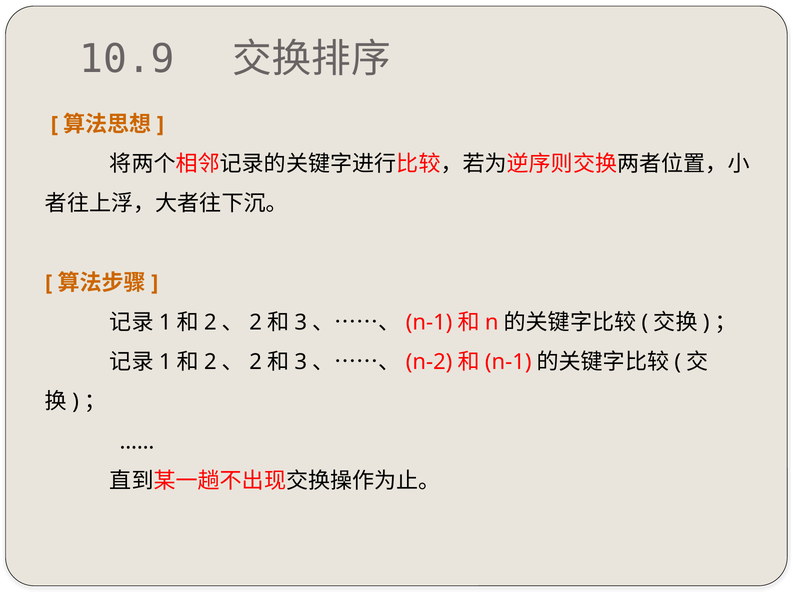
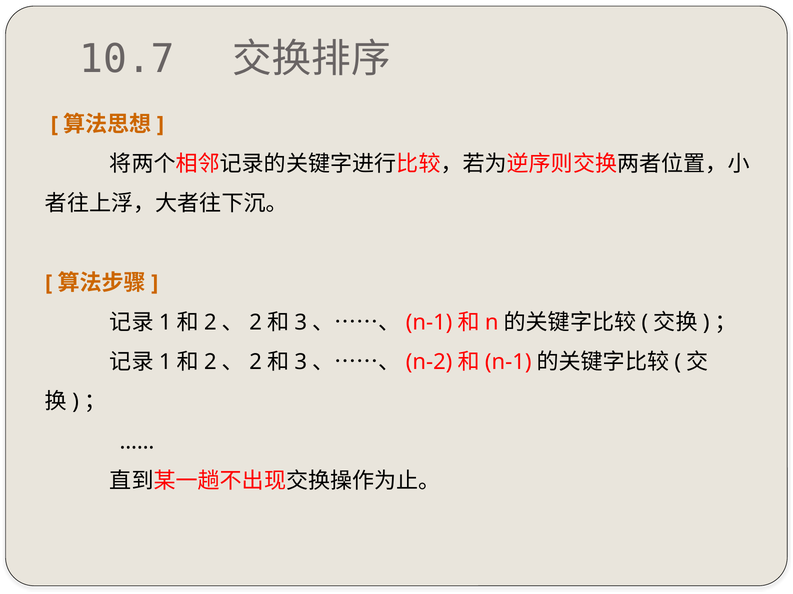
10.9: 10.9 -> 10.7 (127, 59)
